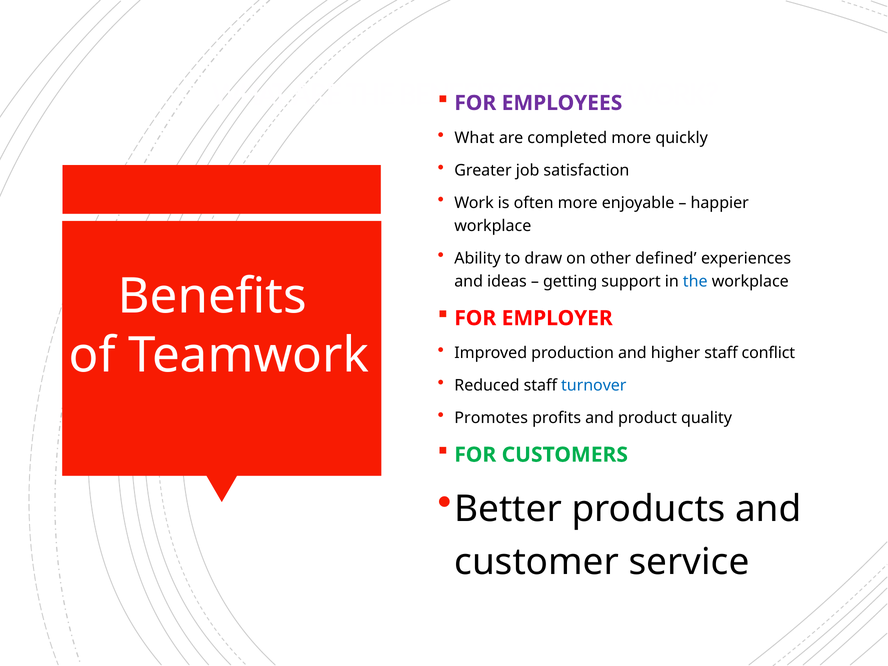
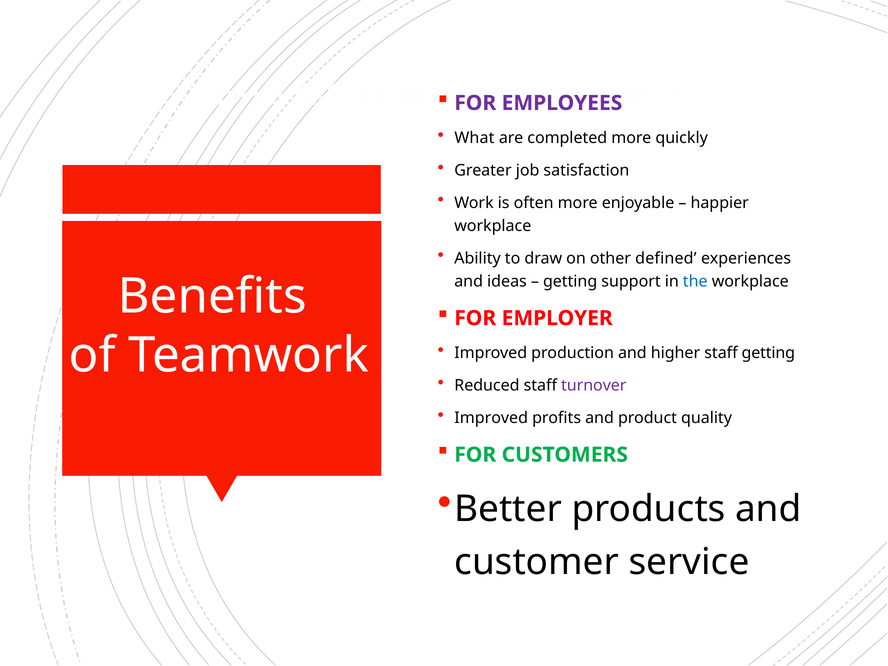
staff conflict: conflict -> getting (768, 353)
turnover colour: blue -> purple (594, 386)
Promotes: Promotes -> Improved (491, 418)
